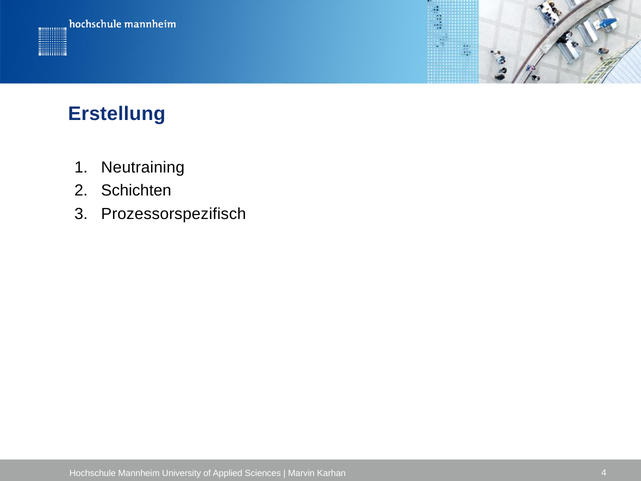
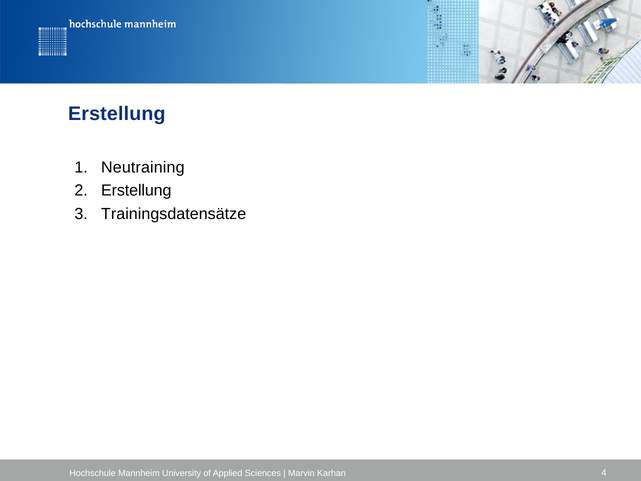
Schichten: Schichten -> Erstellung (136, 191)
Prozessorspezifisch: Prozessorspezifisch -> Trainingsdatensätze (174, 214)
